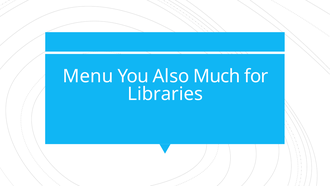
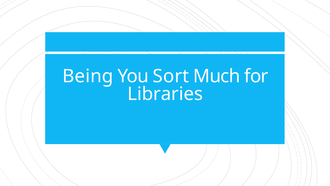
Menu: Menu -> Being (88, 76)
Also: Also -> Sort (171, 76)
